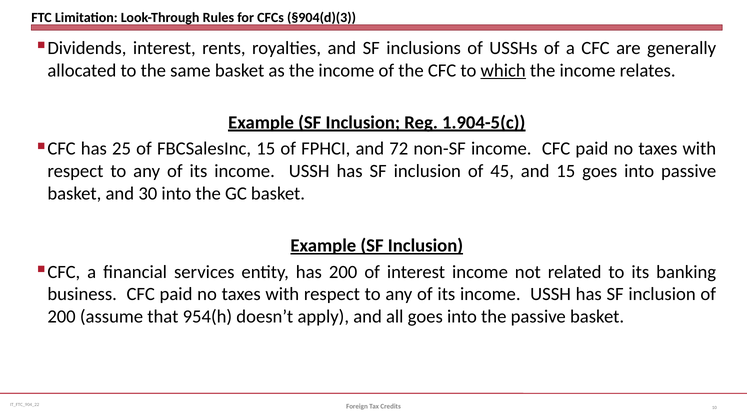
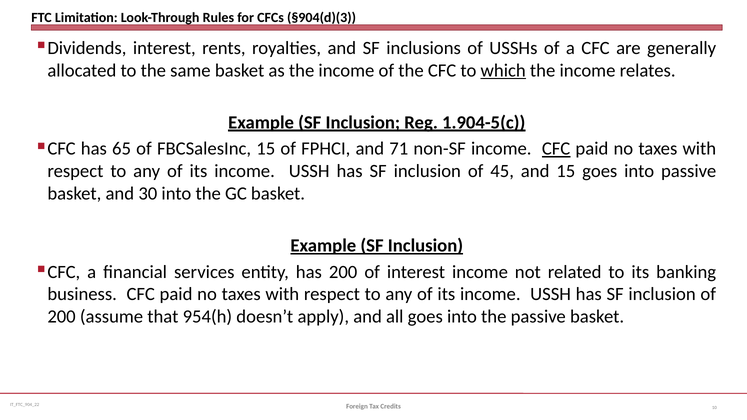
25: 25 -> 65 (122, 149)
72: 72 -> 71 (399, 149)
CFC underline: none -> present (556, 149)
